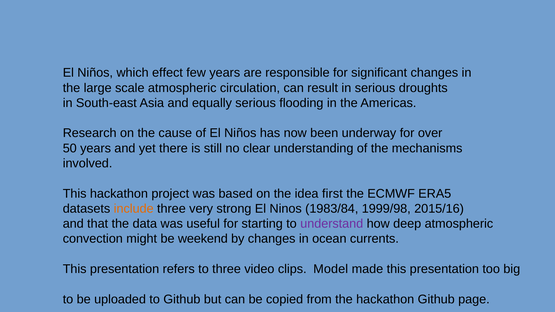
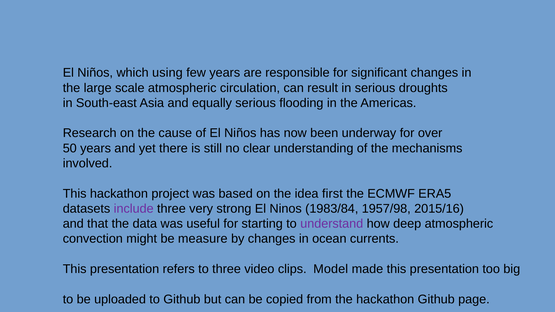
effect: effect -> using (167, 73)
include colour: orange -> purple (134, 209)
1999/98: 1999/98 -> 1957/98 (386, 209)
weekend: weekend -> measure (203, 239)
